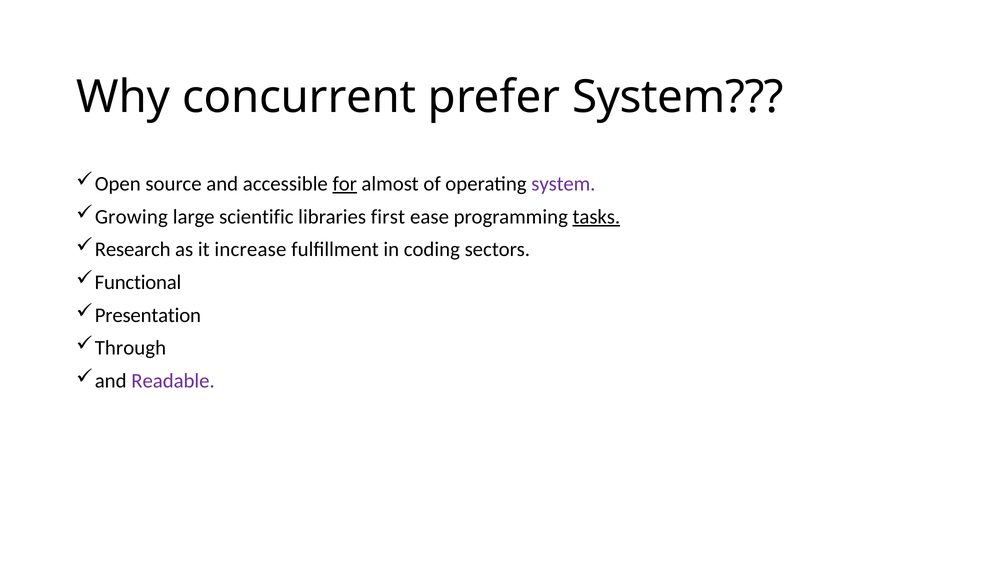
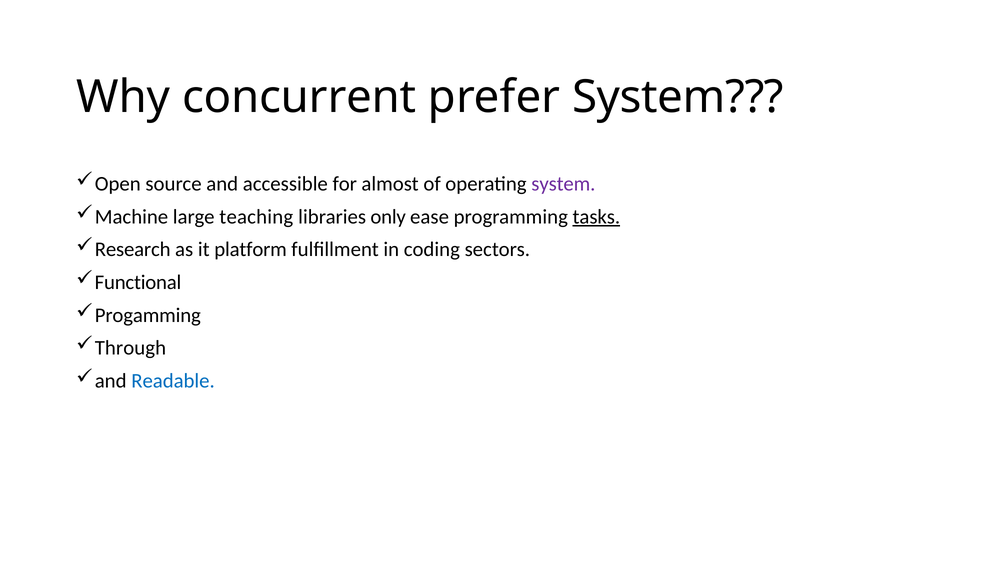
for underline: present -> none (345, 184)
Growing: Growing -> Machine (131, 217)
scientific: scientific -> teaching (256, 217)
first: first -> only (388, 217)
increase: increase -> platform (251, 250)
Presentation: Presentation -> Progamming (148, 315)
Readable colour: purple -> blue (173, 381)
